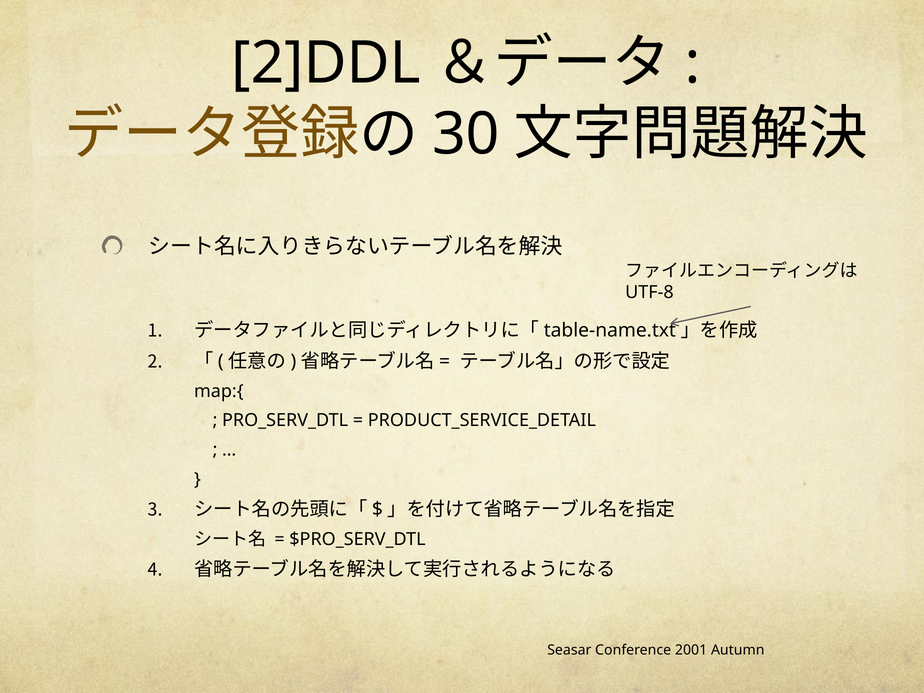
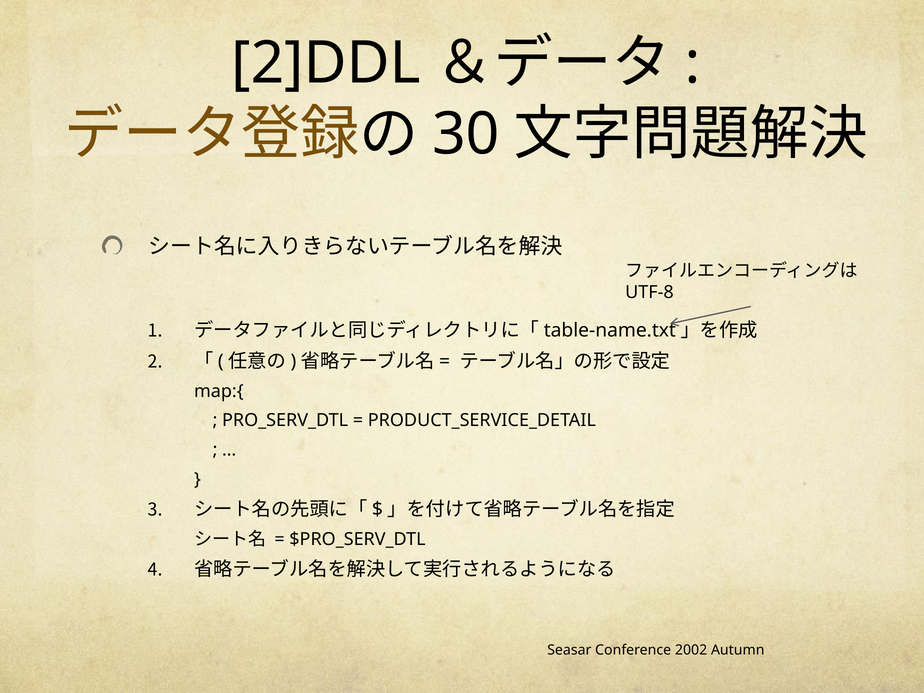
2001: 2001 -> 2002 (691, 650)
